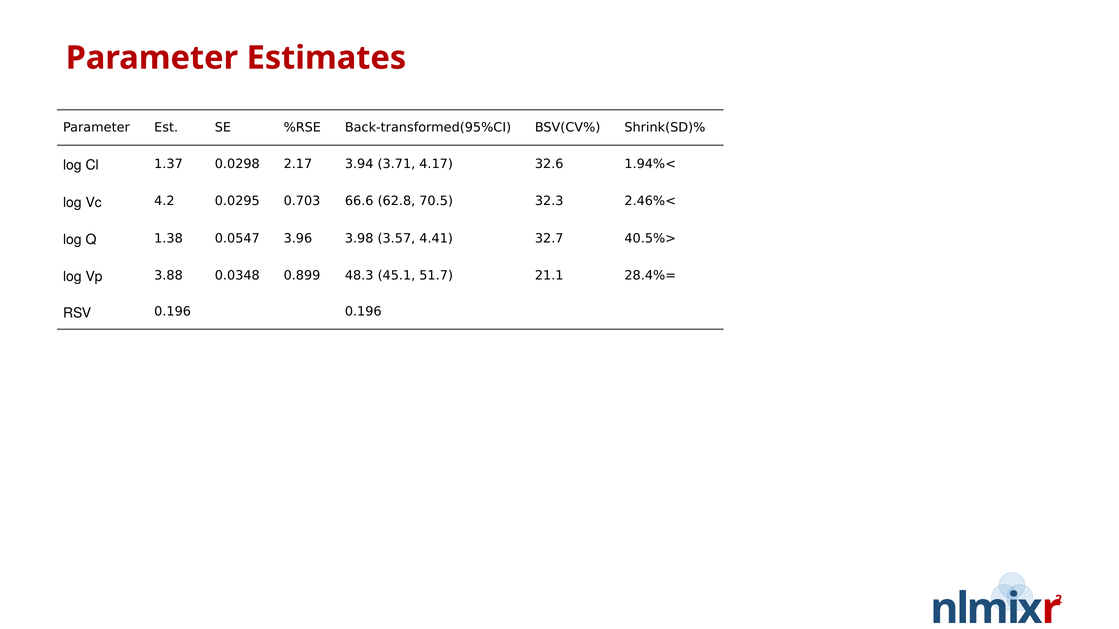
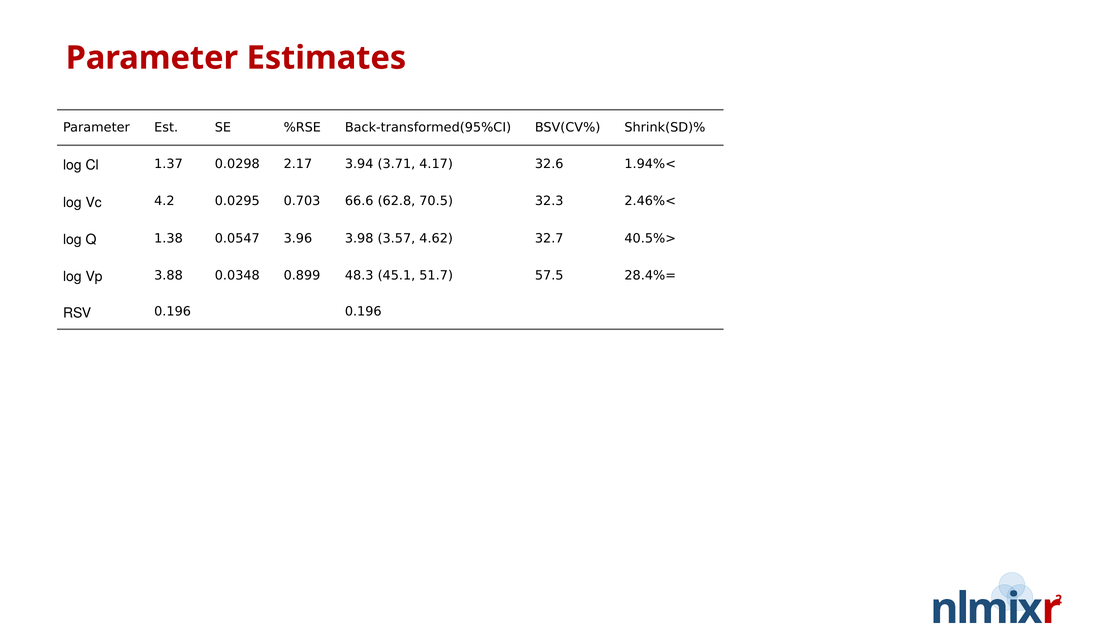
4.41: 4.41 -> 4.62 (436, 239)
21.1: 21.1 -> 57.5 (549, 276)
